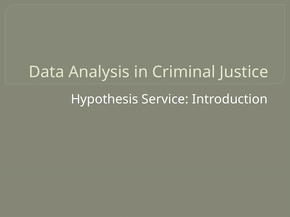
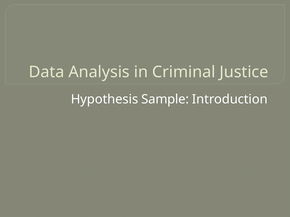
Service: Service -> Sample (165, 99)
